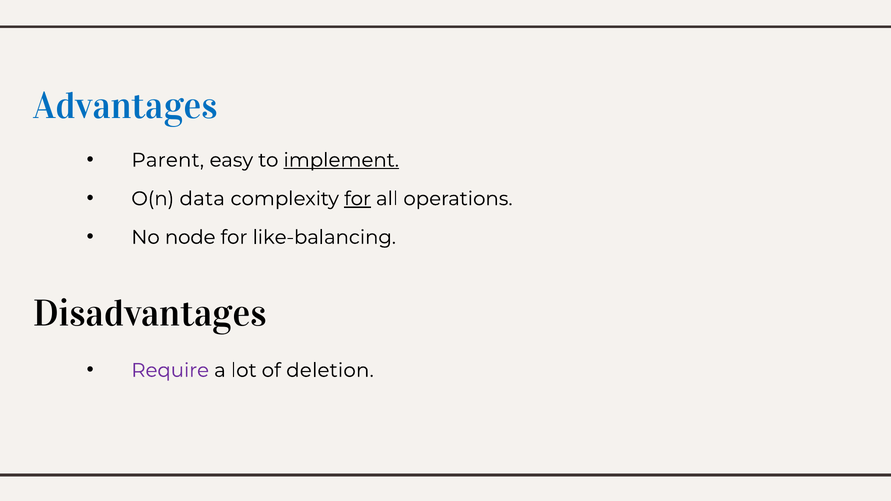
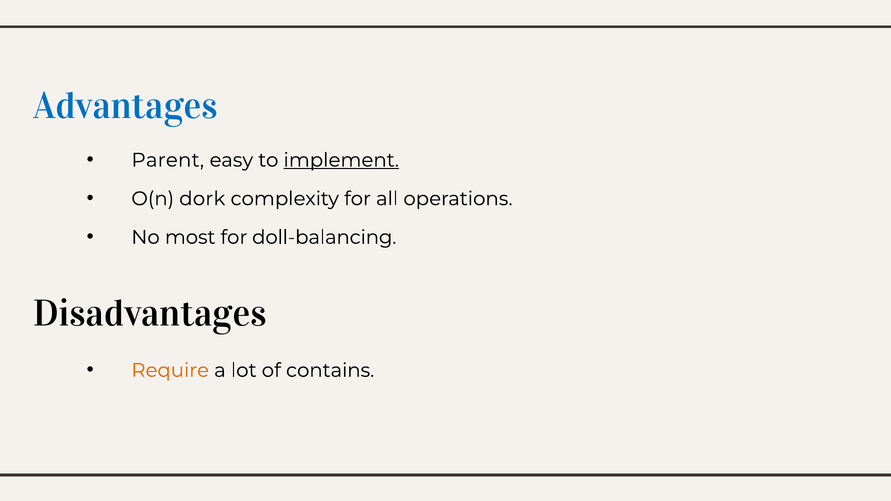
data: data -> dork (202, 199)
for underline: present -> none (357, 199)
node: node -> most (190, 237)
like-balancing: like-balancing -> doll-balancing (324, 237)
Require colour: purple -> orange (170, 370)
deletion: deletion -> contains (330, 370)
